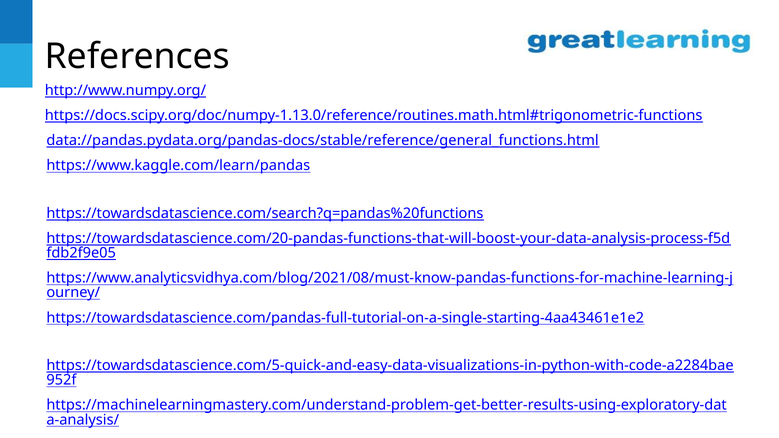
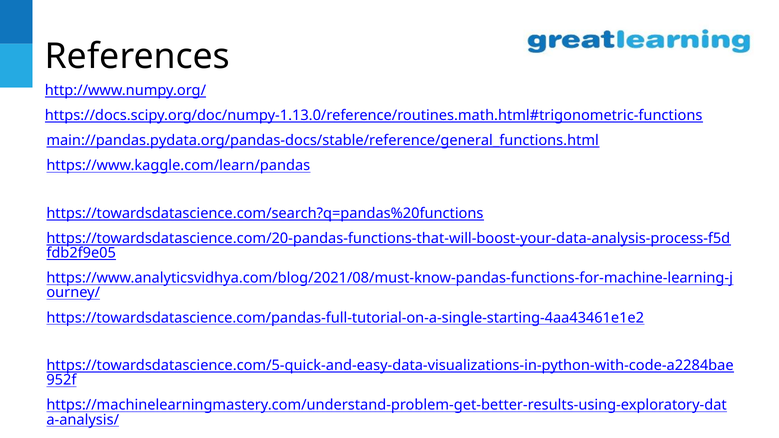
data://pandas.pydata.org/pandas-docs/stable/reference/general_functions.html: data://pandas.pydata.org/pandas-docs/stable/reference/general_functions.html -> main://pandas.pydata.org/pandas-docs/stable/reference/general_functions.html (323, 141)
